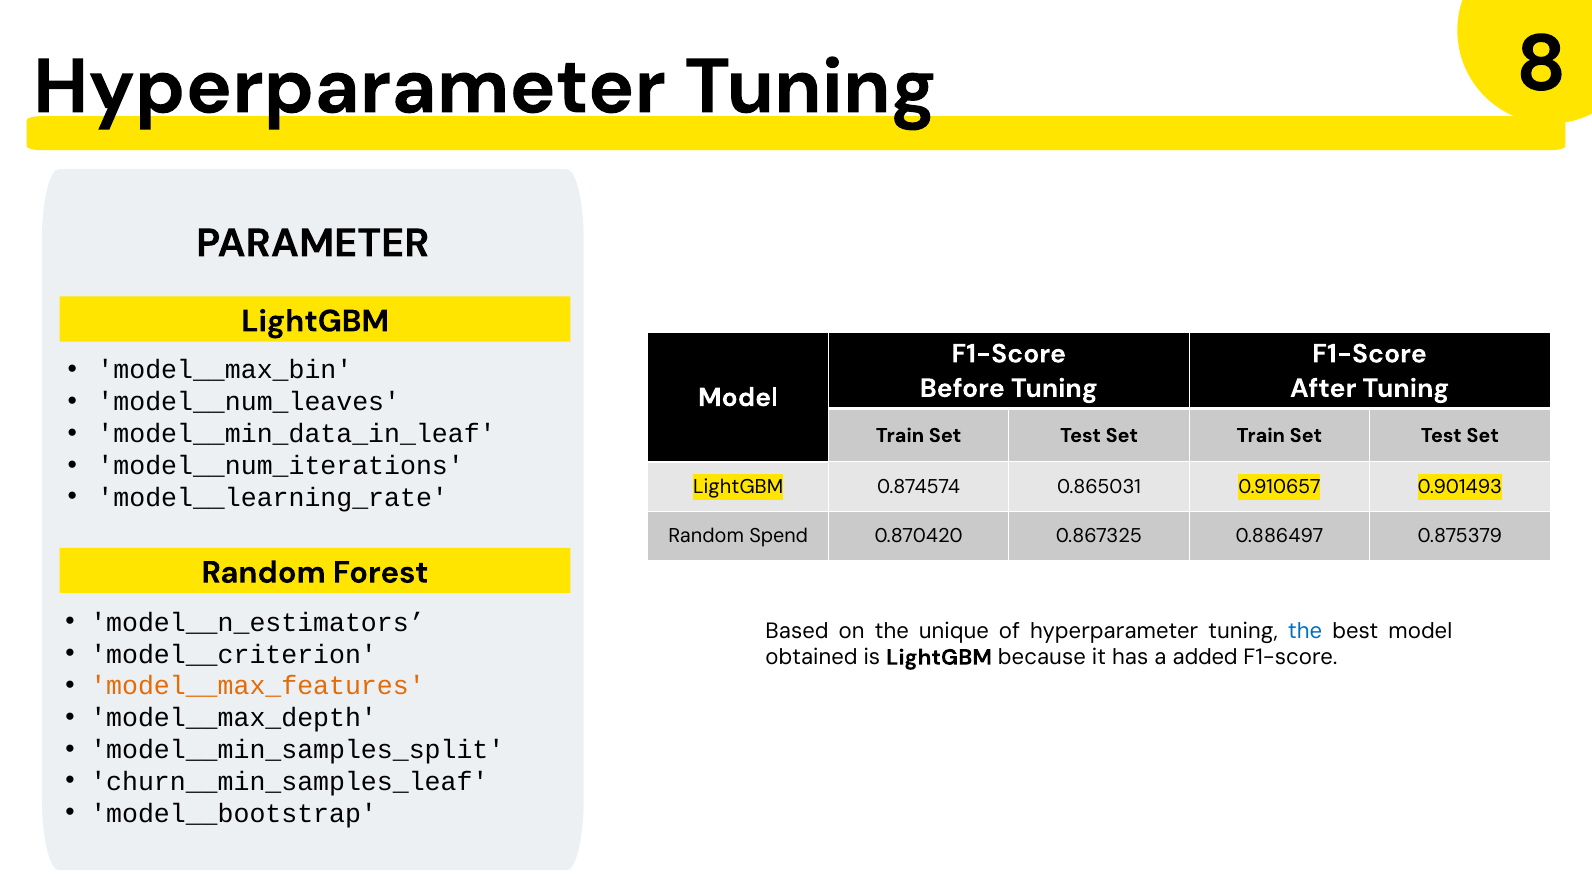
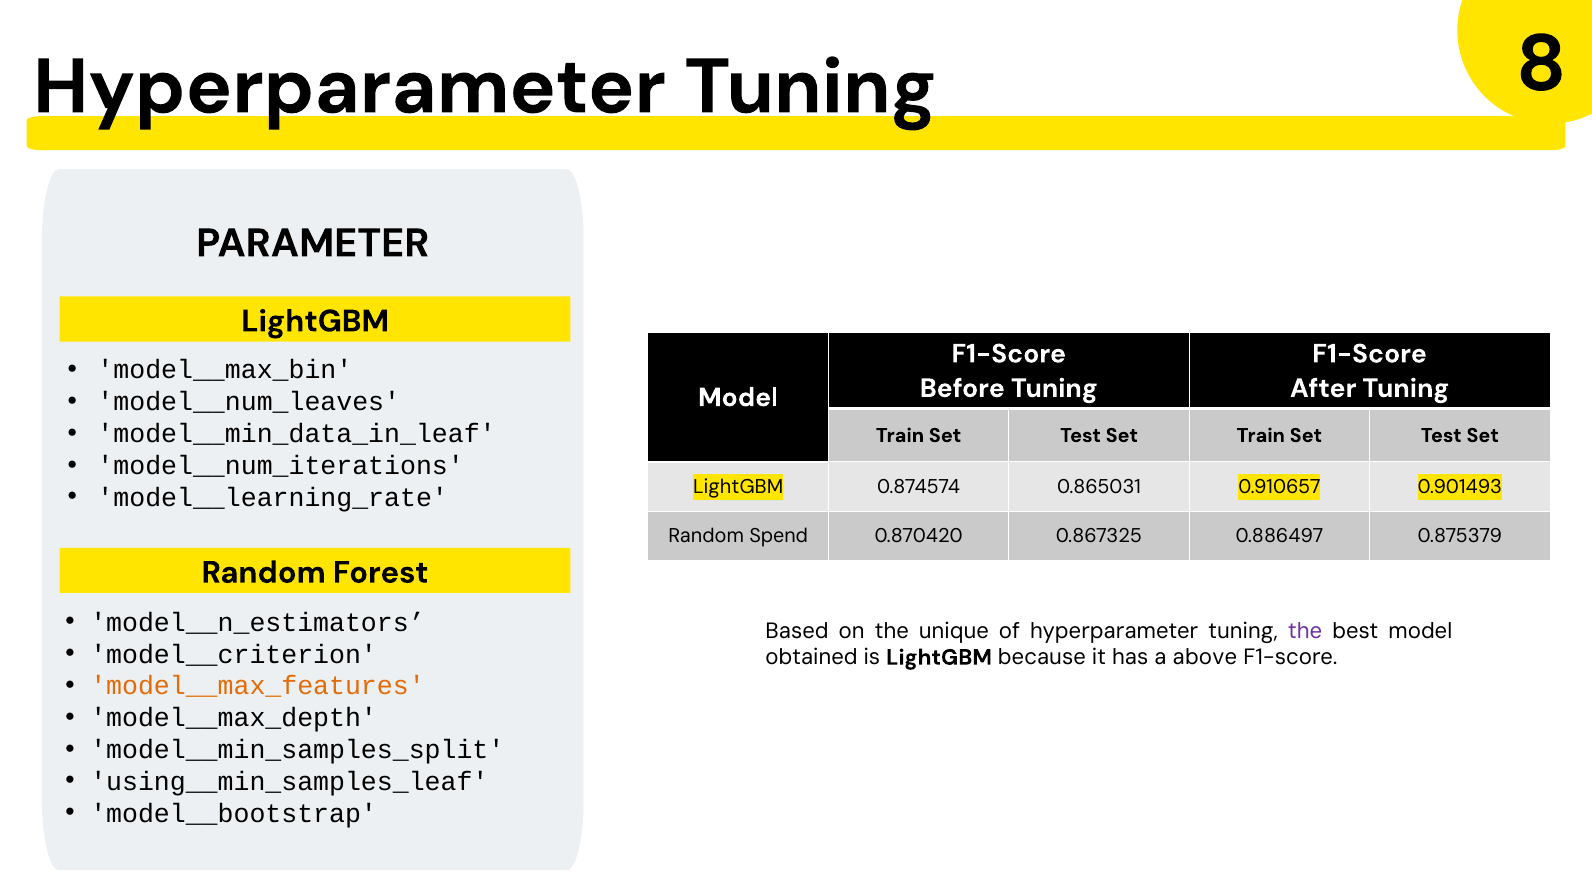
the colour: blue -> purple (1305, 630)
added: added -> above (1205, 657)
churn__min_samples_leaf: churn__min_samples_leaf -> using__min_samples_leaf (289, 781)
